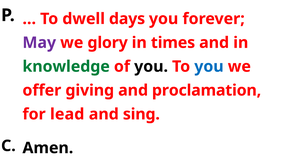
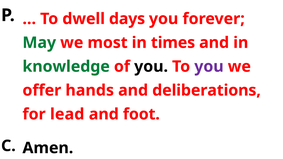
May colour: purple -> green (39, 43)
glory: glory -> most (108, 43)
you colour: blue -> purple (209, 67)
giving: giving -> hands (90, 90)
proclamation: proclamation -> deliberations (207, 90)
sing: sing -> foot (141, 114)
